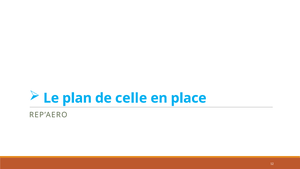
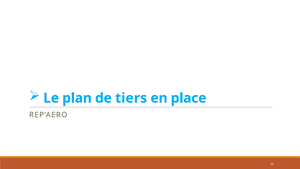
celle: celle -> tiers (131, 98)
